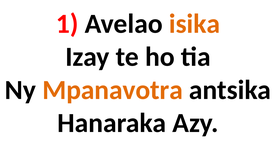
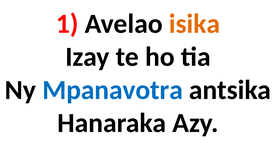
Mpanavotra colour: orange -> blue (113, 90)
